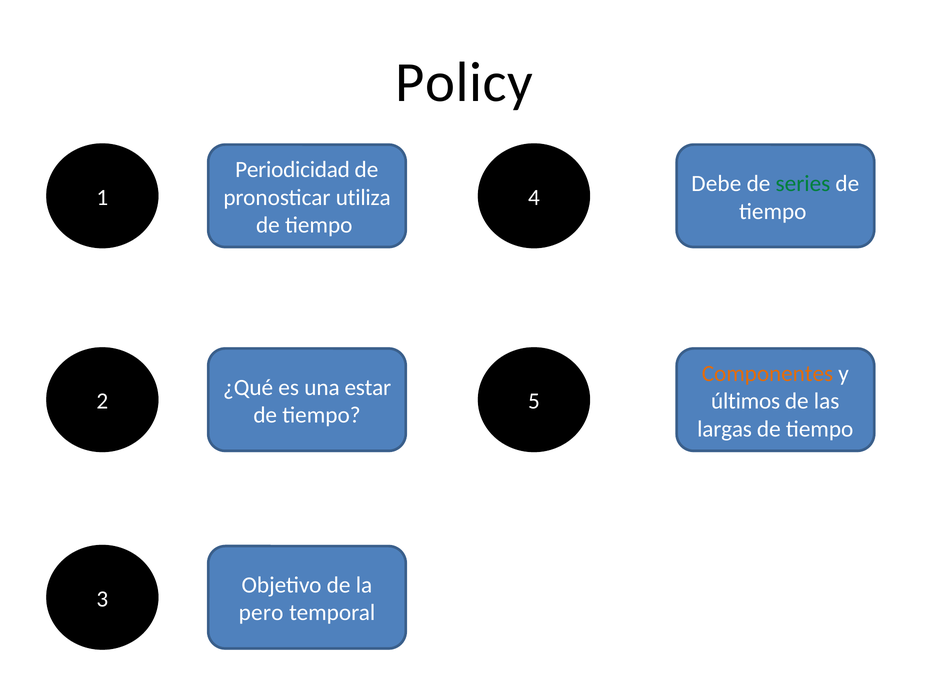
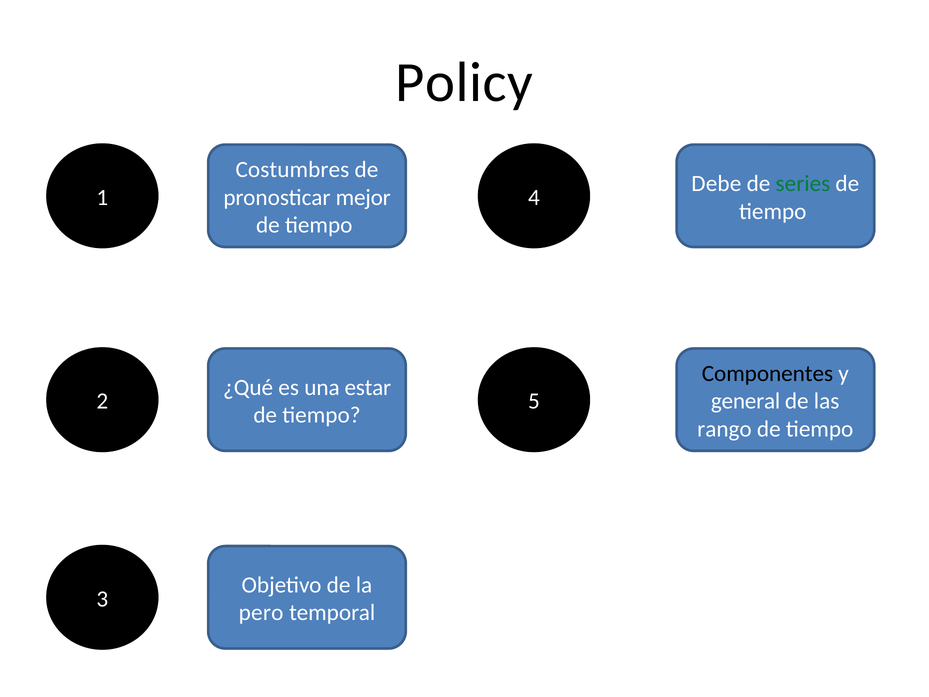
Periodicidad: Periodicidad -> Costumbres (292, 169)
utiliza: utiliza -> mejor (363, 197)
Componentes colour: orange -> black (767, 373)
últimos: últimos -> general (746, 401)
largas: largas -> rango (724, 429)
